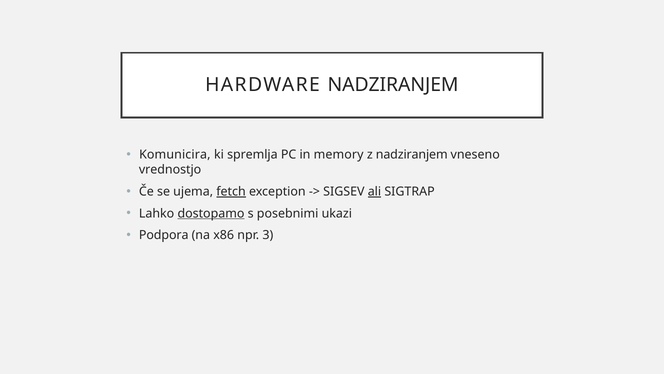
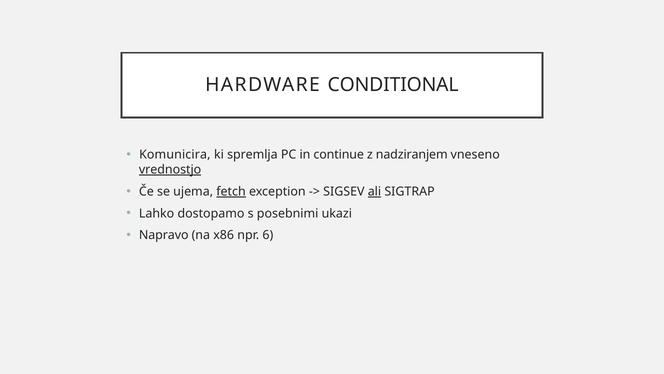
HARDWARE NADZIRANJEM: NADZIRANJEM -> CONDITIONAL (393, 85)
memory: memory -> continue (339, 155)
vrednostjo underline: none -> present (170, 169)
dostopamo underline: present -> none (211, 213)
Podpora: Podpora -> Napravo (164, 235)
3: 3 -> 6 (268, 235)
